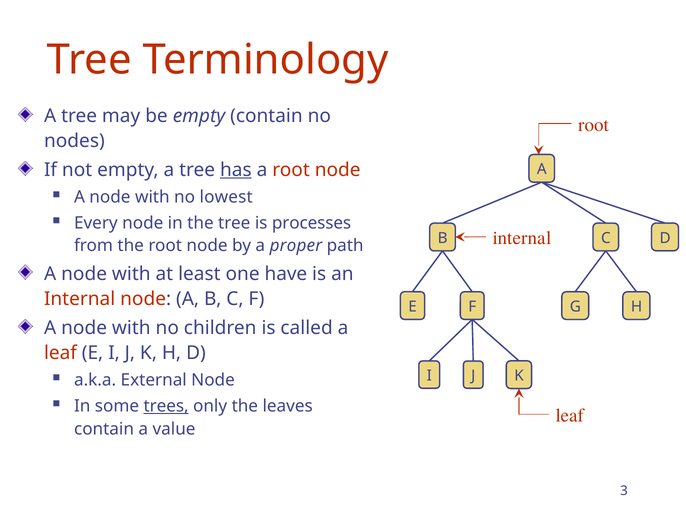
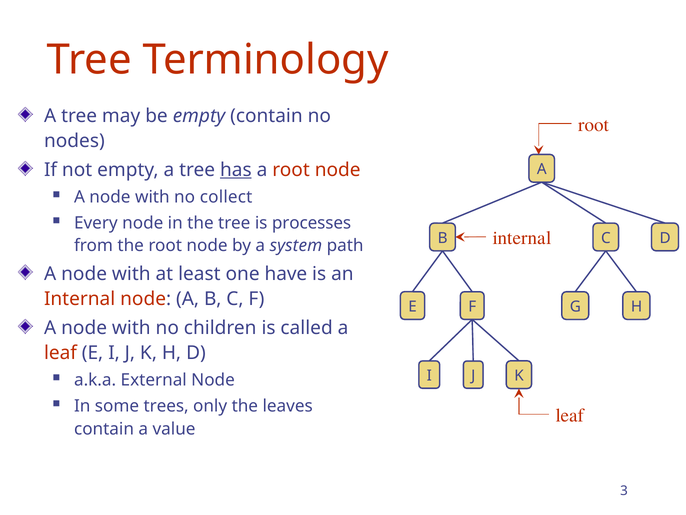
lowest: lowest -> collect (226, 197)
proper: proper -> system (296, 246)
trees underline: present -> none (166, 406)
